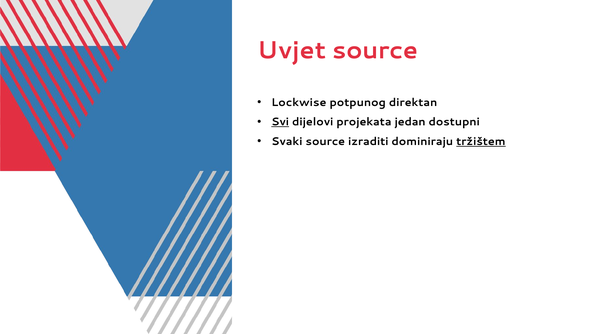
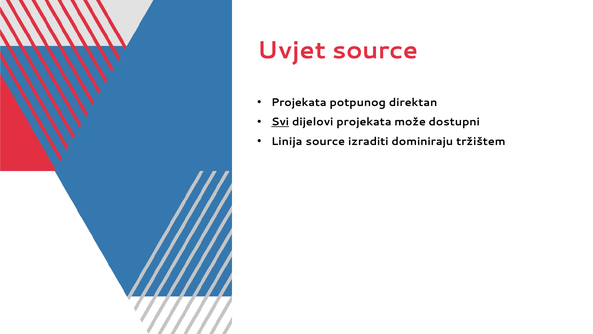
Lockwise: Lockwise -> Projekata (299, 102)
jedan: jedan -> može (410, 122)
Svaki: Svaki -> Linija (287, 141)
tržištem underline: present -> none (481, 141)
